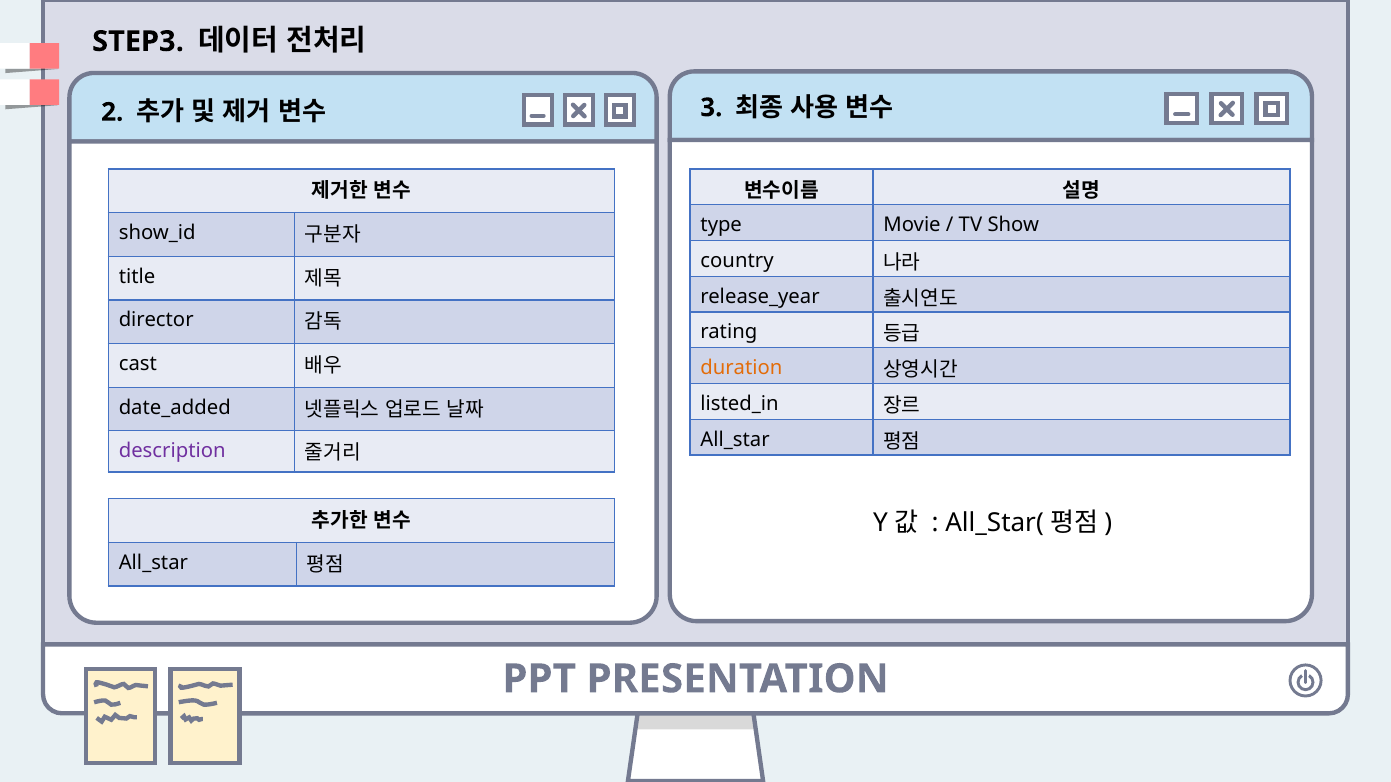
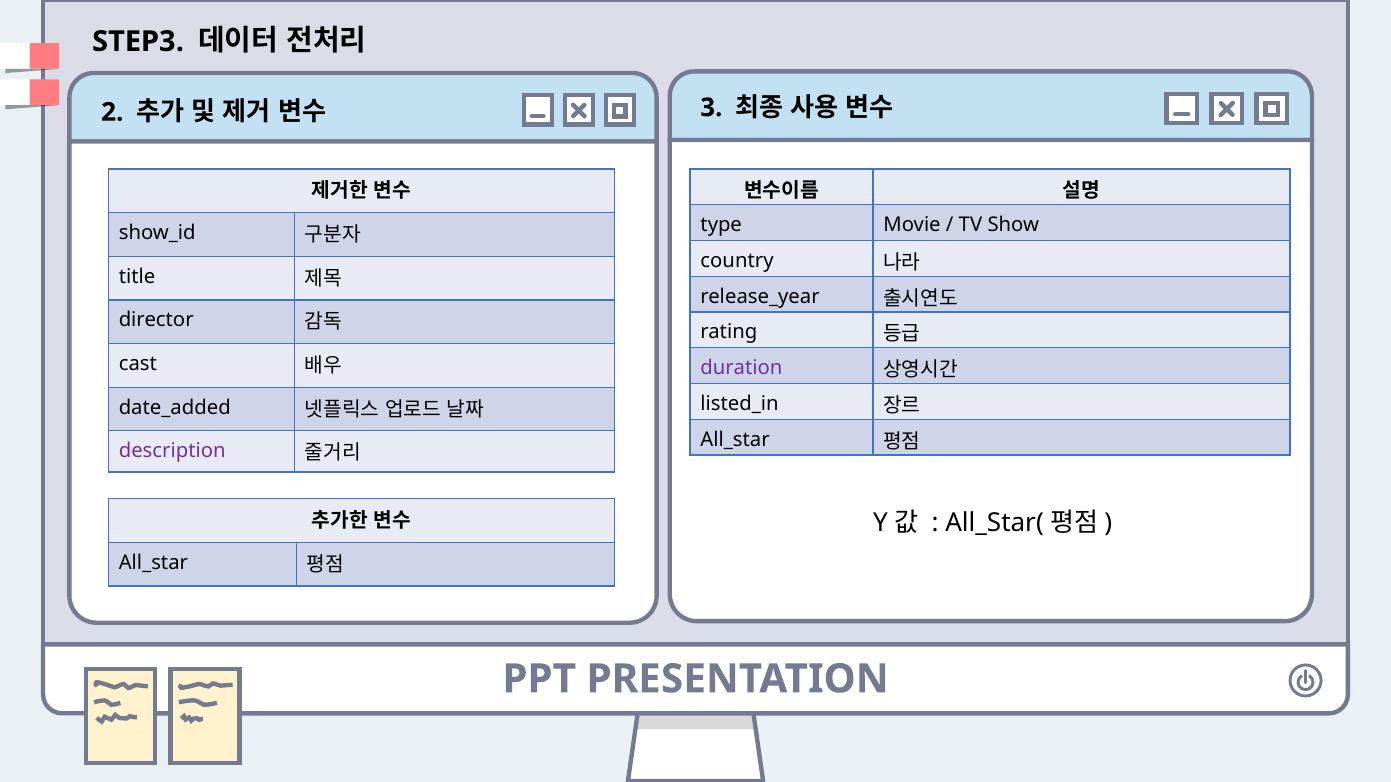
duration colour: orange -> purple (741, 368)
